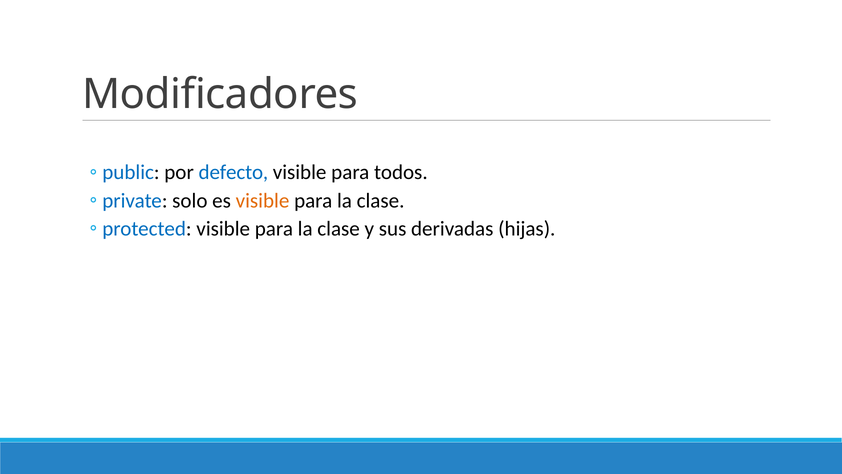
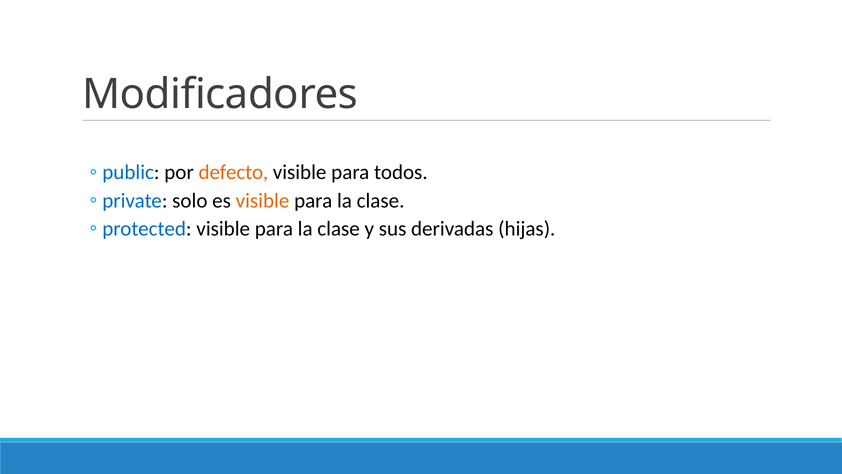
defecto colour: blue -> orange (233, 172)
